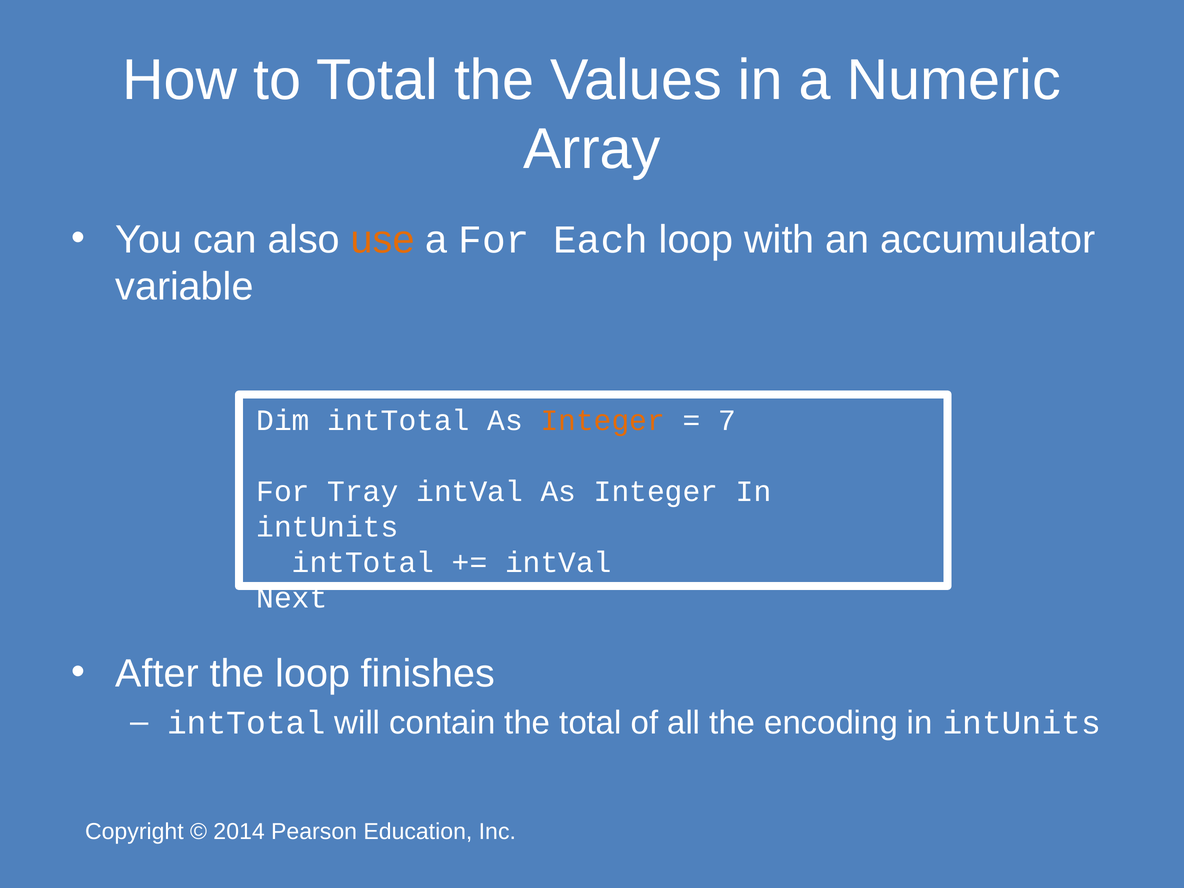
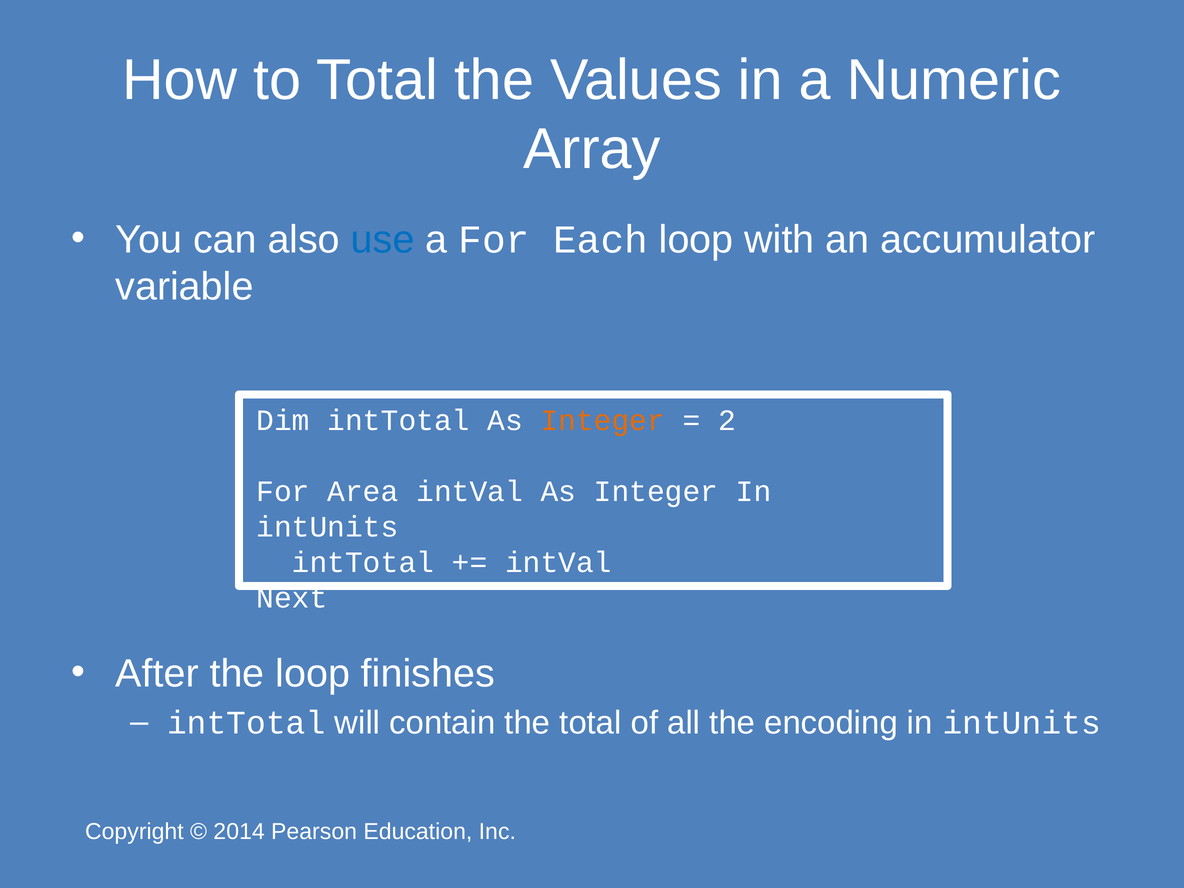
use colour: orange -> blue (383, 240)
7: 7 -> 2 (727, 420)
Tray: Tray -> Area (363, 491)
